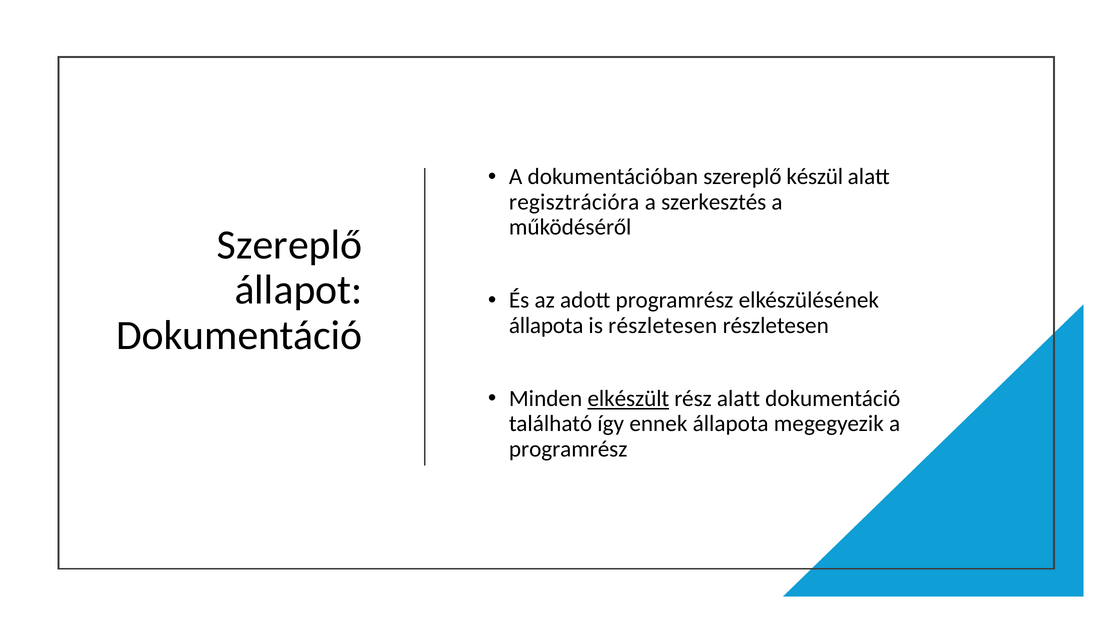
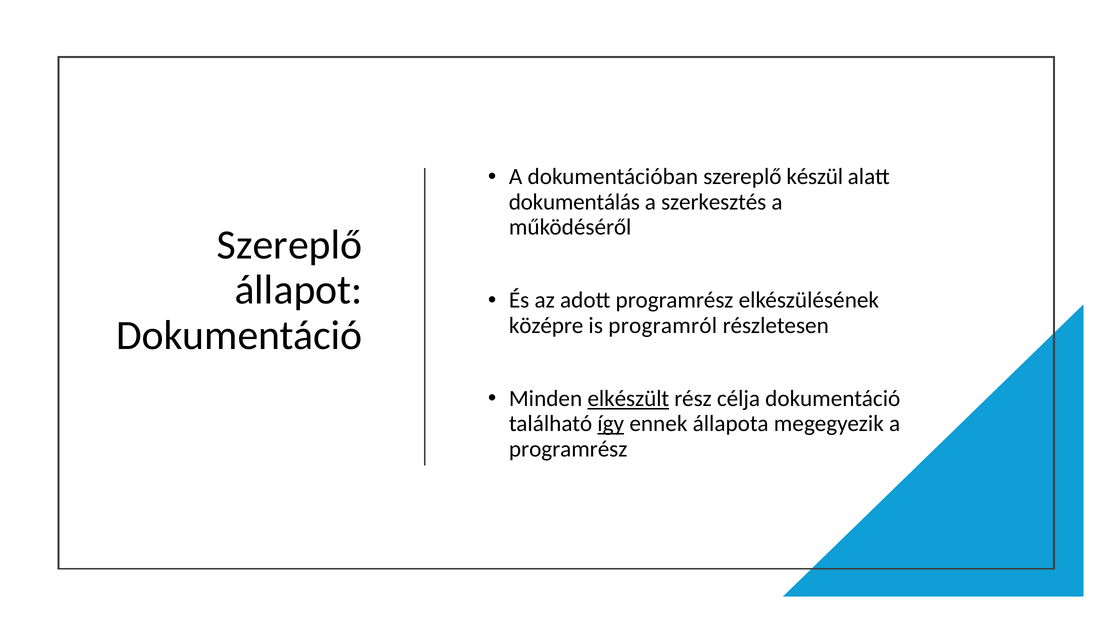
regisztrációra: regisztrációra -> dokumentálás (574, 202)
állapota: állapota -> középre (546, 325)
is részletesen: részletesen -> programról (663, 325)
rész alatt: alatt -> célja (739, 399)
így underline: none -> present (611, 424)
